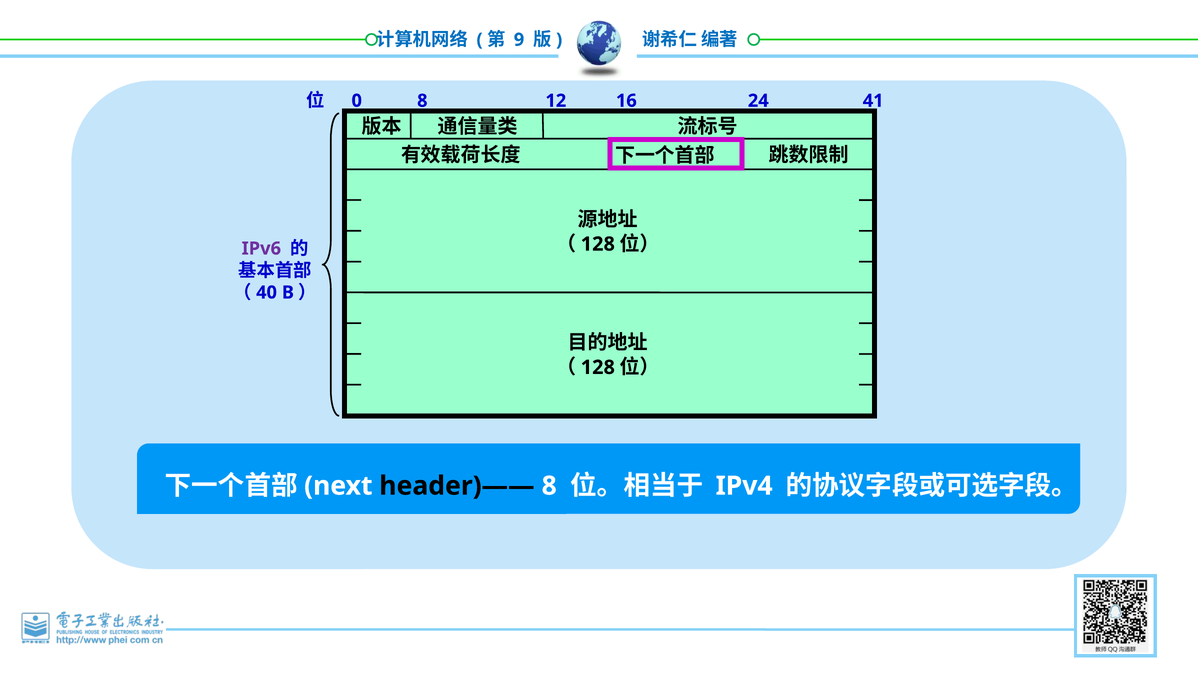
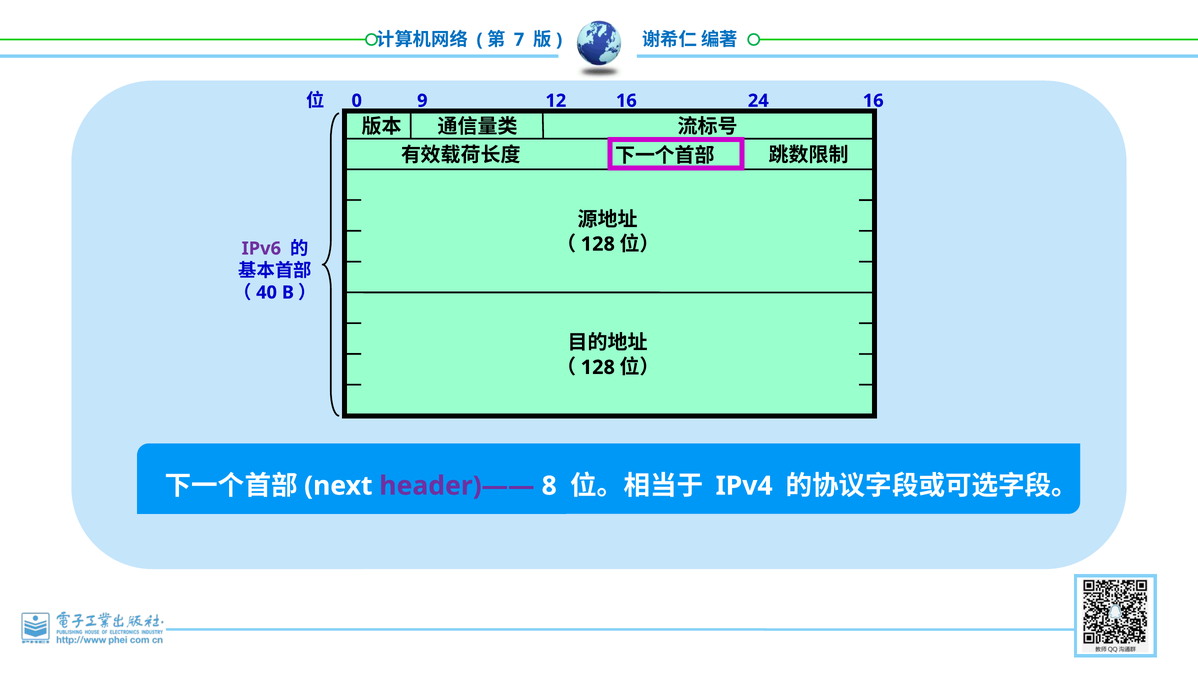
9: 9 -> 7 (519, 40)
0 8: 8 -> 9 (422, 101)
16 41: 41 -> 16 (873, 101)
header)—— colour: black -> purple (457, 486)
